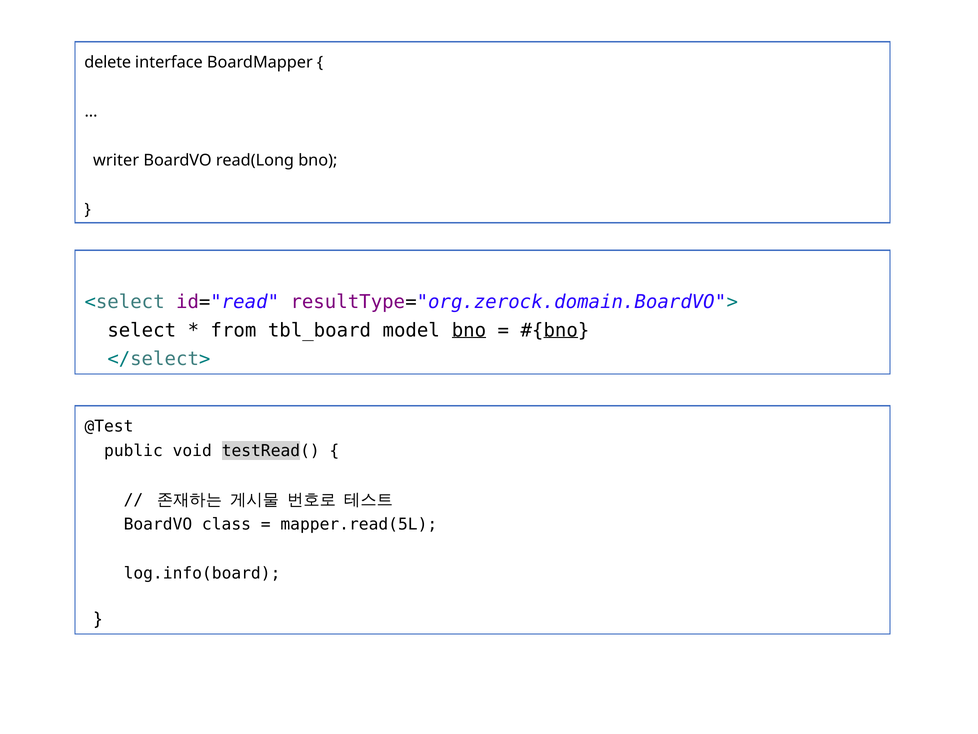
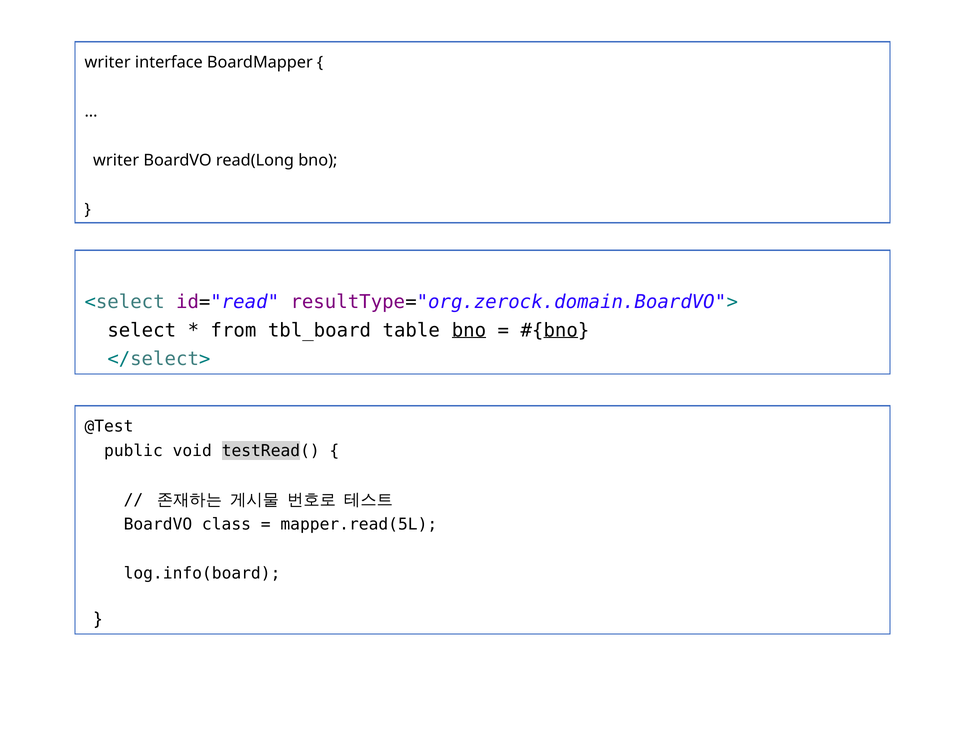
delete: delete -> writer (108, 62)
model: model -> table (411, 330)
